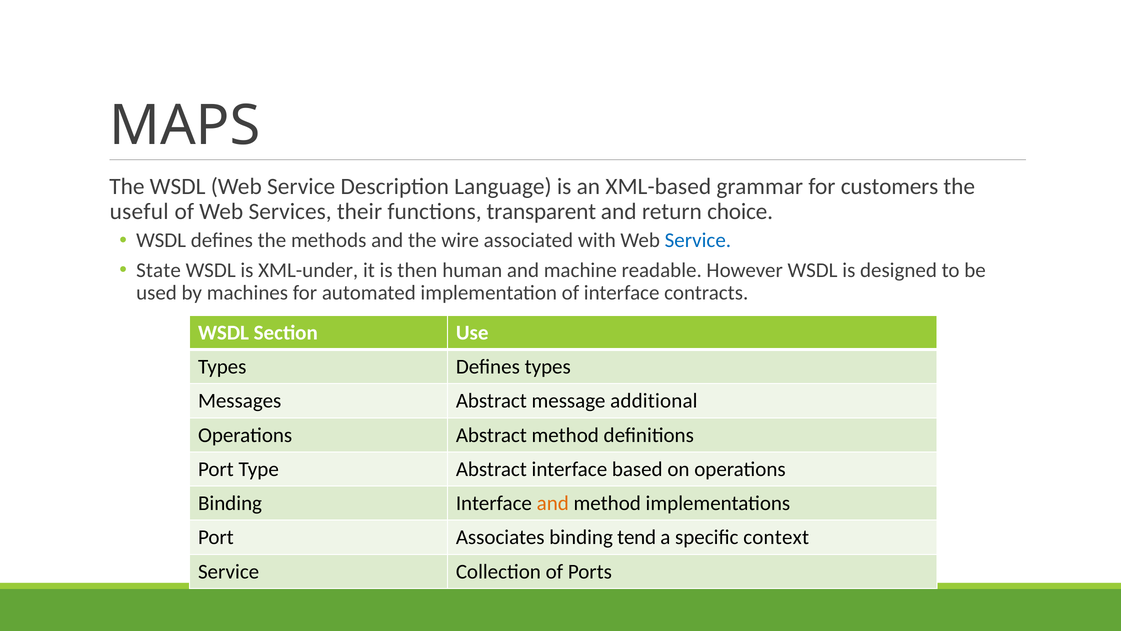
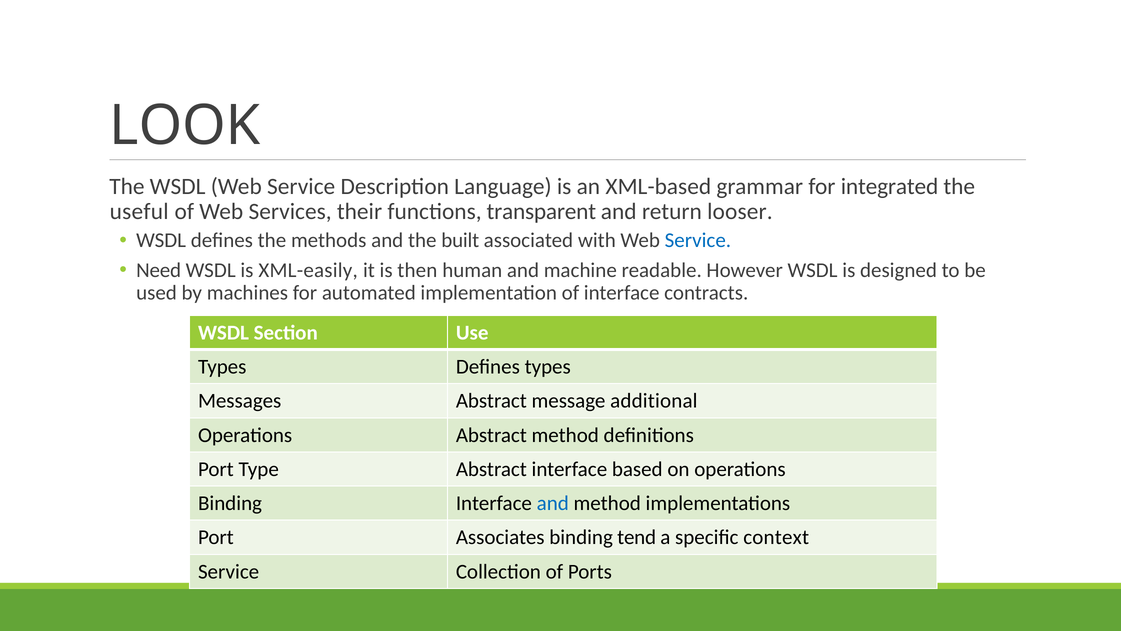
MAPS: MAPS -> LOOK (185, 126)
customers: customers -> integrated (890, 186)
choice: choice -> looser (740, 212)
wire: wire -> built (460, 240)
State: State -> Need (159, 270)
XML-under: XML-under -> XML-easily (308, 270)
and colour: orange -> blue (553, 503)
